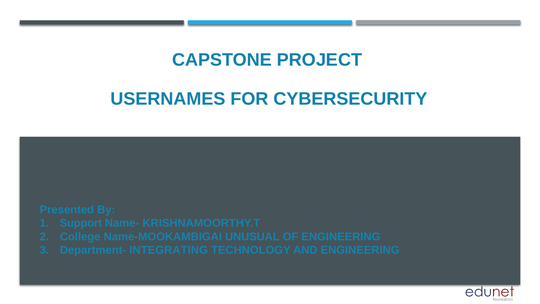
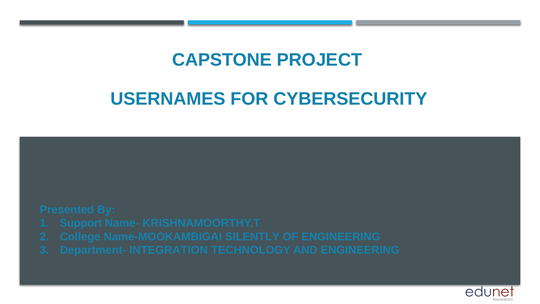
UNUSUAL: UNUSUAL -> SILENTLY (252, 236)
INTEGRATING: INTEGRATING -> INTEGRATION (169, 250)
